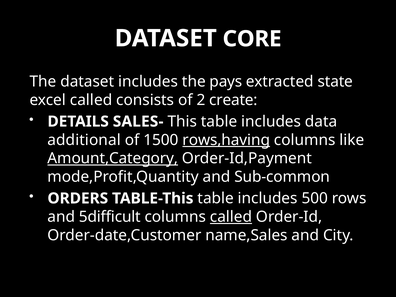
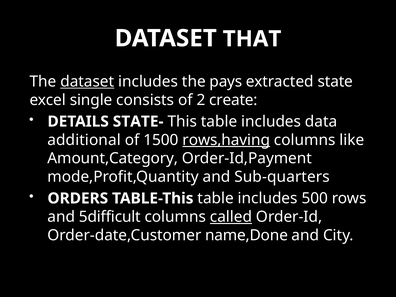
CORE: CORE -> THAT (252, 39)
dataset underline: none -> present (87, 82)
excel called: called -> single (91, 100)
SALES-: SALES- -> STATE- (138, 122)
Amount,Category underline: present -> none (113, 158)
Sub-common: Sub-common -> Sub-quarters (282, 177)
name,Sales: name,Sales -> name,Done (246, 235)
